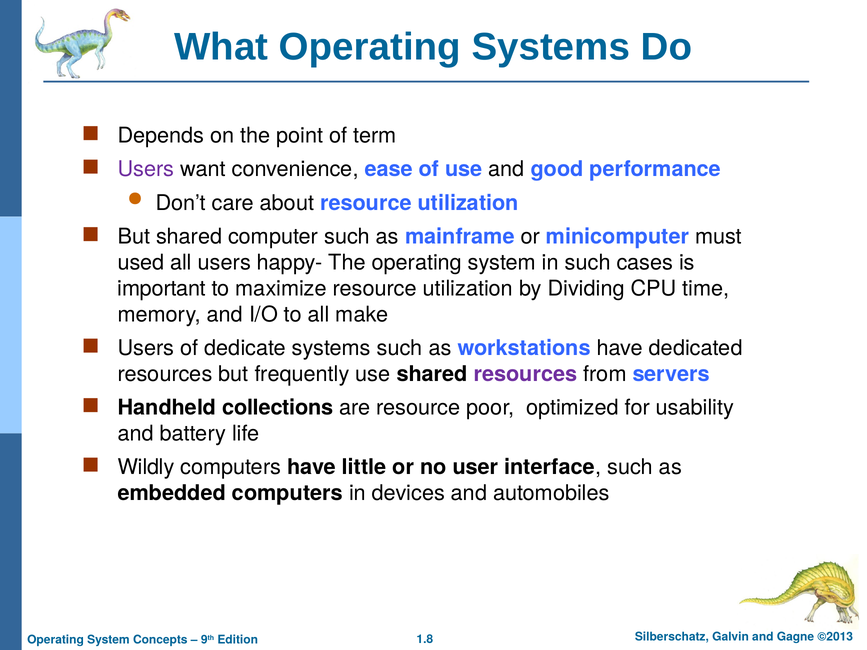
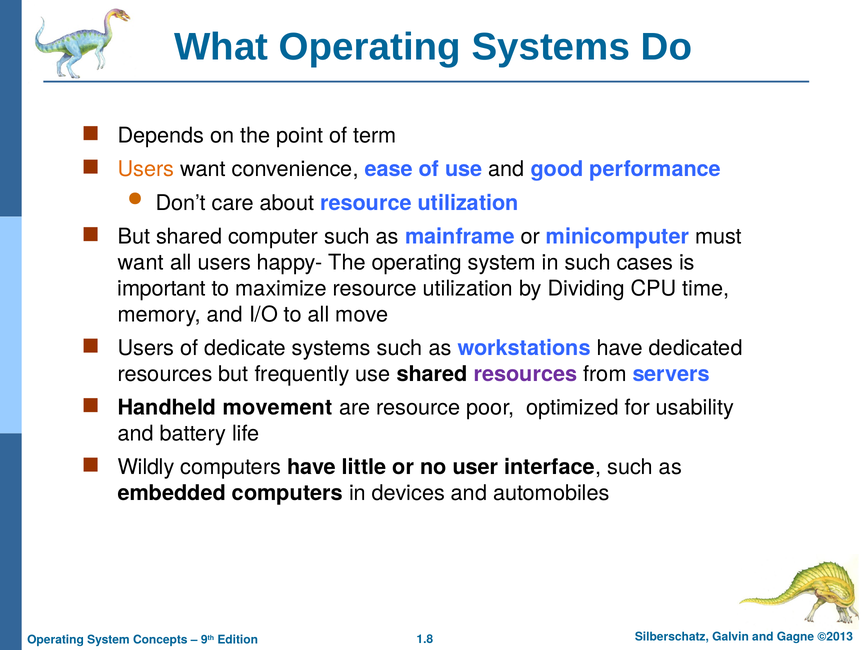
Users colour: purple -> orange (146, 169)
used: used -> want (141, 263)
make: make -> move (362, 315)
collections: collections -> movement (278, 408)
